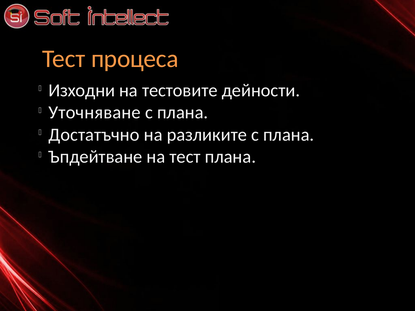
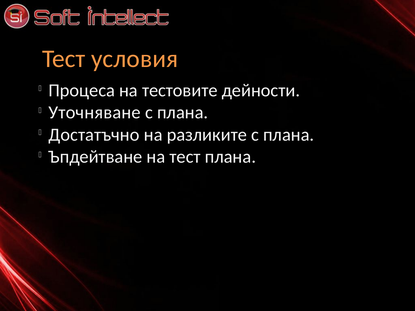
процеса: процеса -> условия (135, 59)
Изходни: Изходни -> Процеса (82, 90)
